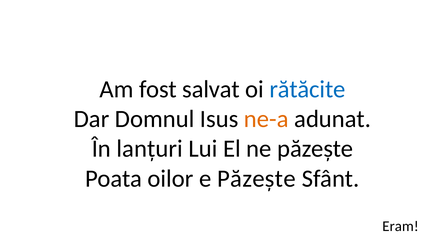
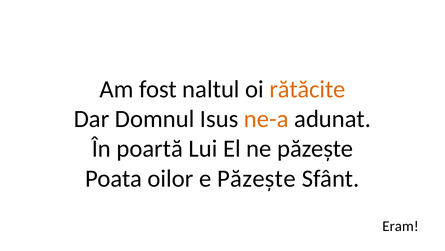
salvat: salvat -> naltul (211, 89)
rătăcite colour: blue -> orange (307, 89)
lanțuri: lanțuri -> poartă (150, 148)
